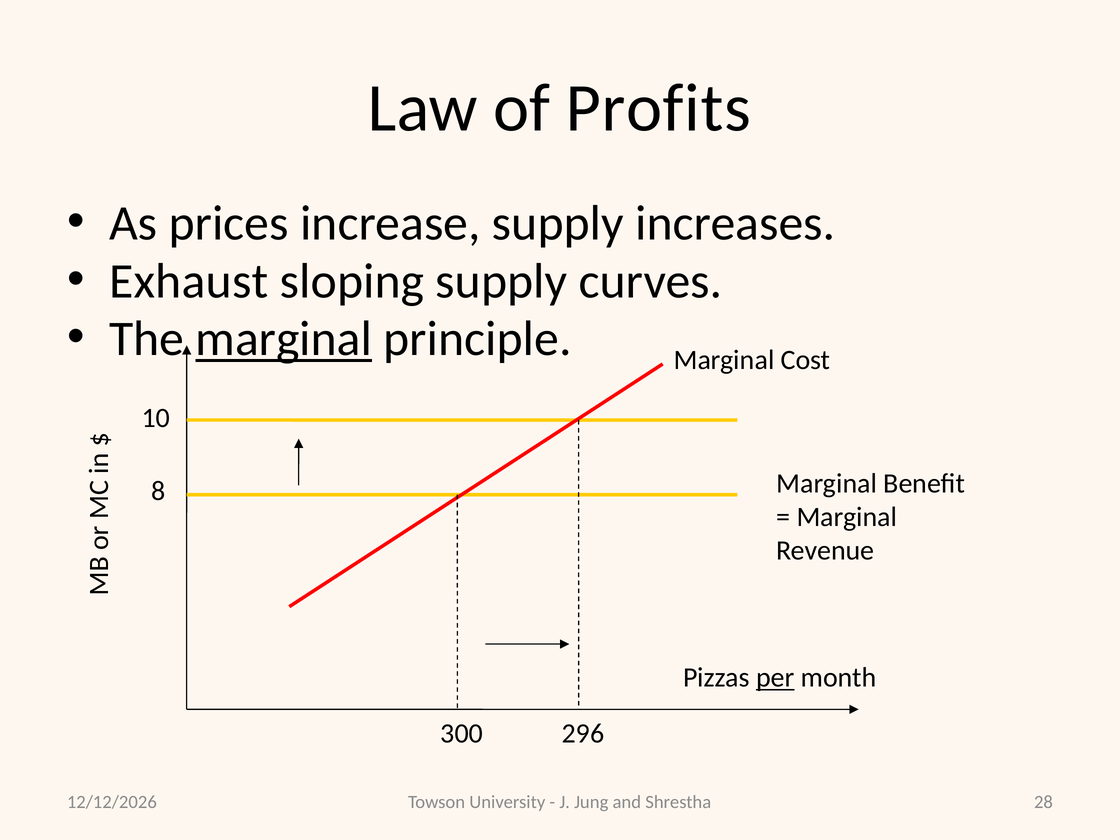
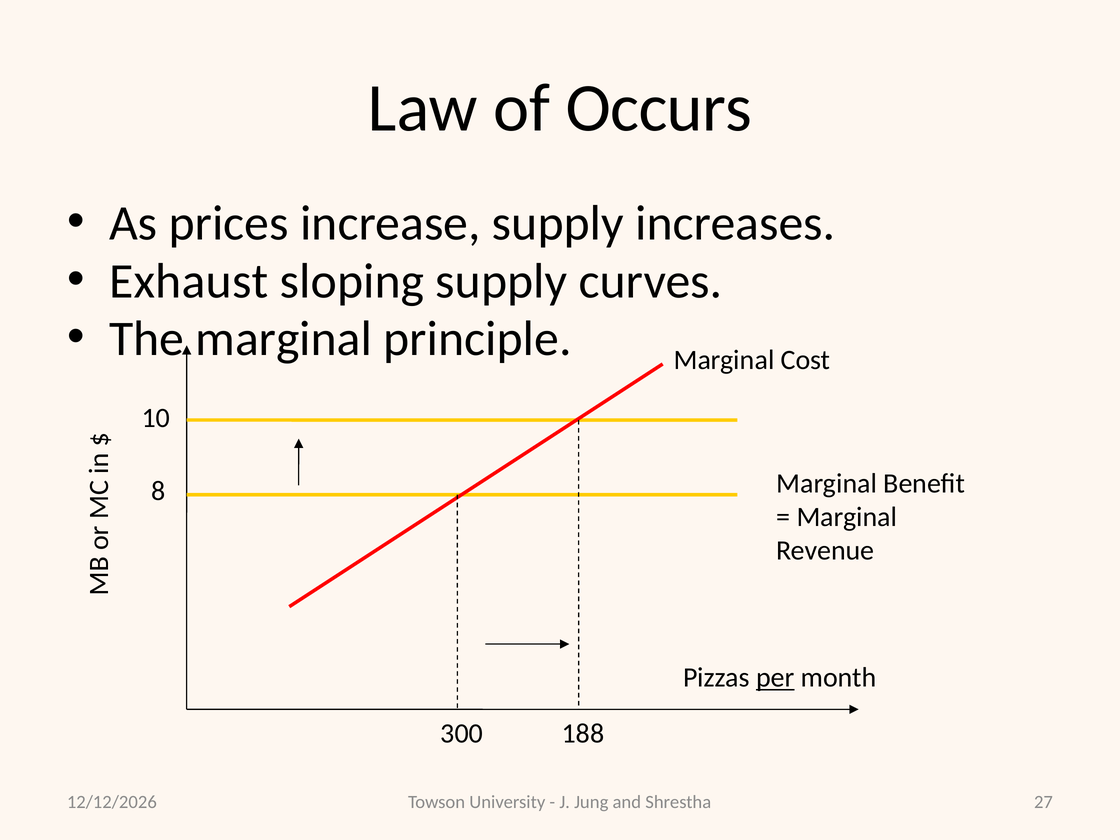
Profits: Profits -> Occurs (659, 108)
marginal underline: present -> none (284, 339)
296: 296 -> 188 (583, 734)
28: 28 -> 27 (1043, 802)
